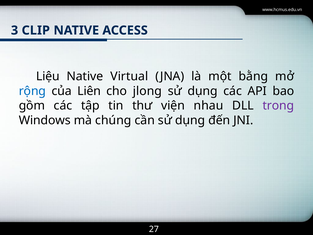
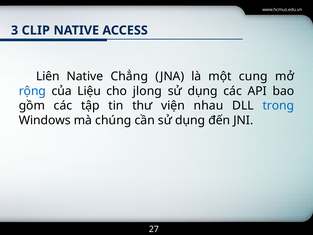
Liệu: Liệu -> Liên (48, 76)
Virtual: Virtual -> Chẳng (129, 76)
bằng: bằng -> cung (253, 76)
Liên: Liên -> Liệu (89, 91)
trong colour: purple -> blue (278, 106)
